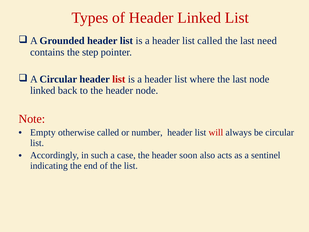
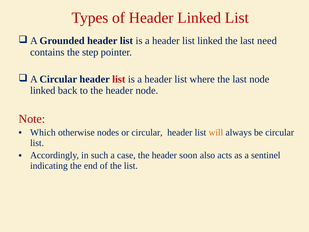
list called: called -> linked (210, 41)
Empty: Empty -> Which (43, 132)
otherwise called: called -> nodes (108, 132)
or number: number -> circular (147, 132)
will colour: red -> orange (216, 132)
